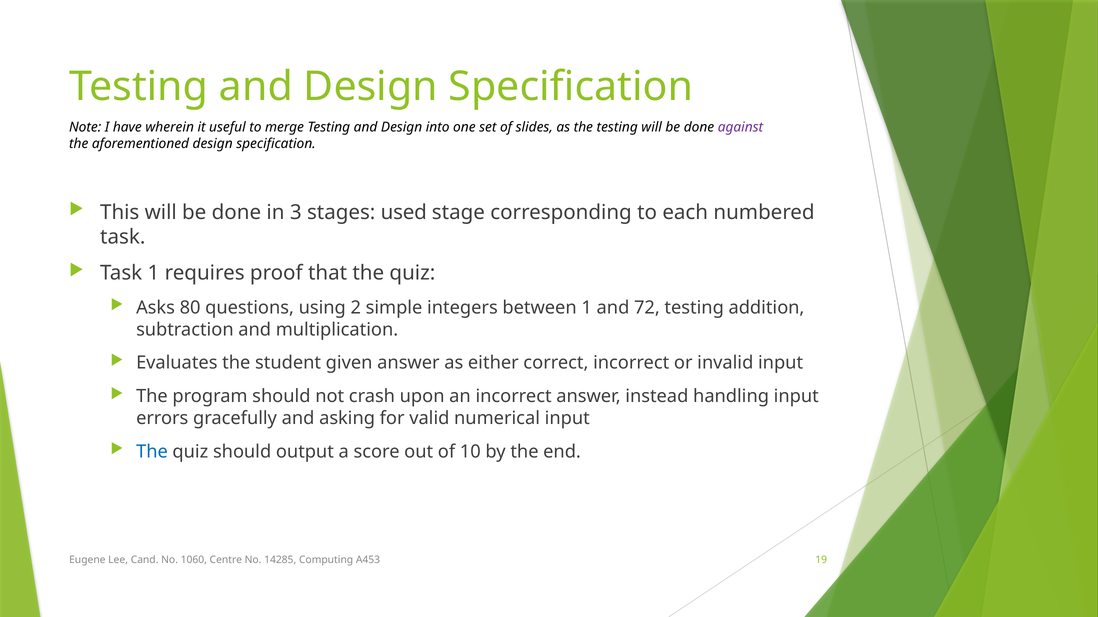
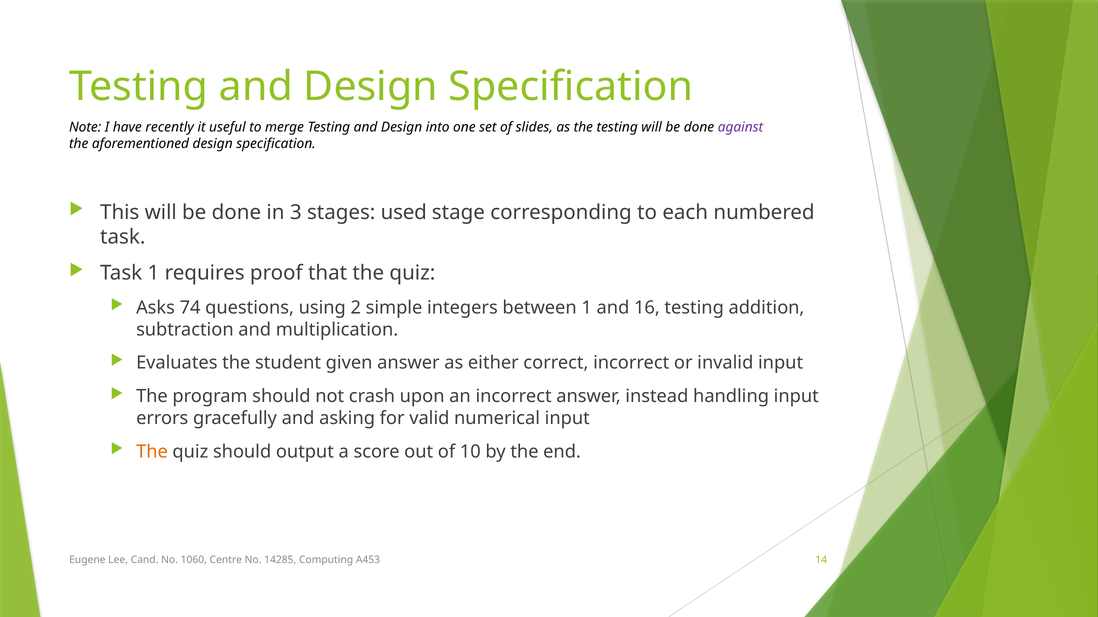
wherein: wherein -> recently (170, 128)
80: 80 -> 74 (190, 308)
72: 72 -> 16 (647, 308)
The colour: blue -> orange (152, 452)
19: 19 -> 14 (821, 560)
